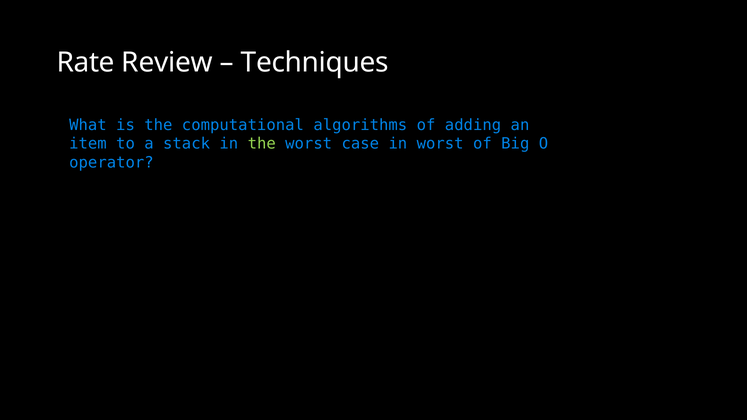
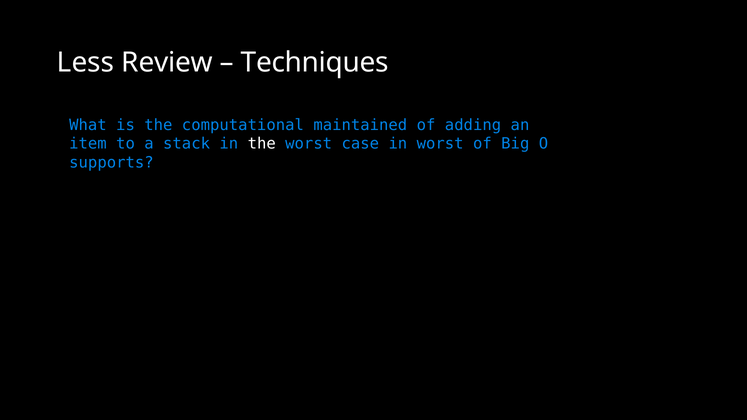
Rate: Rate -> Less (86, 63)
algorithms: algorithms -> maintained (360, 125)
the colour: light green -> white (262, 144)
operator: operator -> supports (111, 163)
